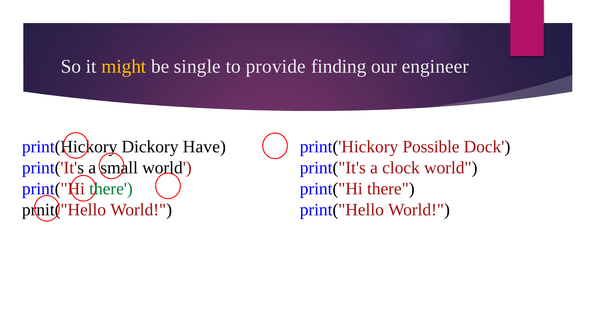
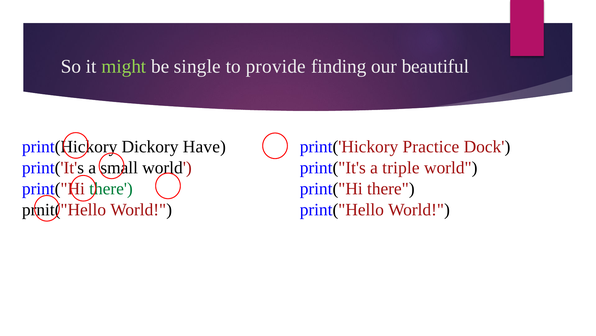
might colour: yellow -> light green (124, 66)
engineer: engineer -> beautiful (435, 66)
Possible: Possible -> Practice (431, 147)
clock: clock -> triple (401, 167)
